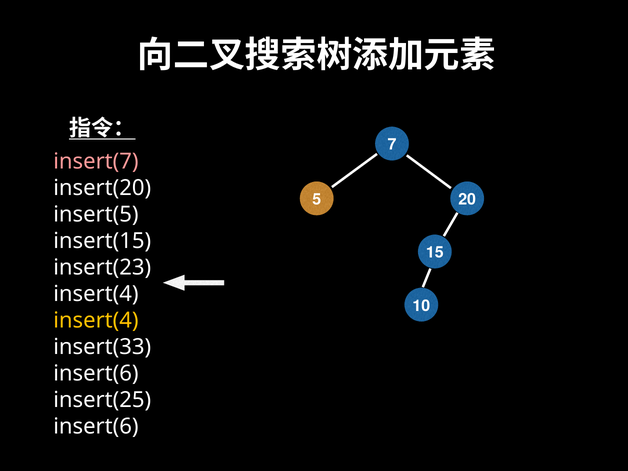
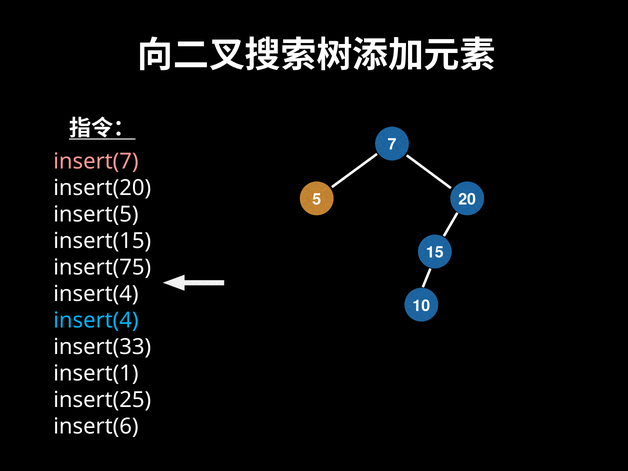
insert(23: insert(23 -> insert(75 (102, 267)
insert(4 colour: yellow -> light blue (96, 320)
insert(6: insert(6 -> insert(1 (96, 373)
